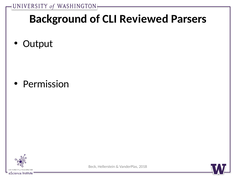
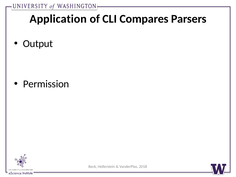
Background: Background -> Application (58, 19)
Reviewed: Reviewed -> Compares (144, 19)
